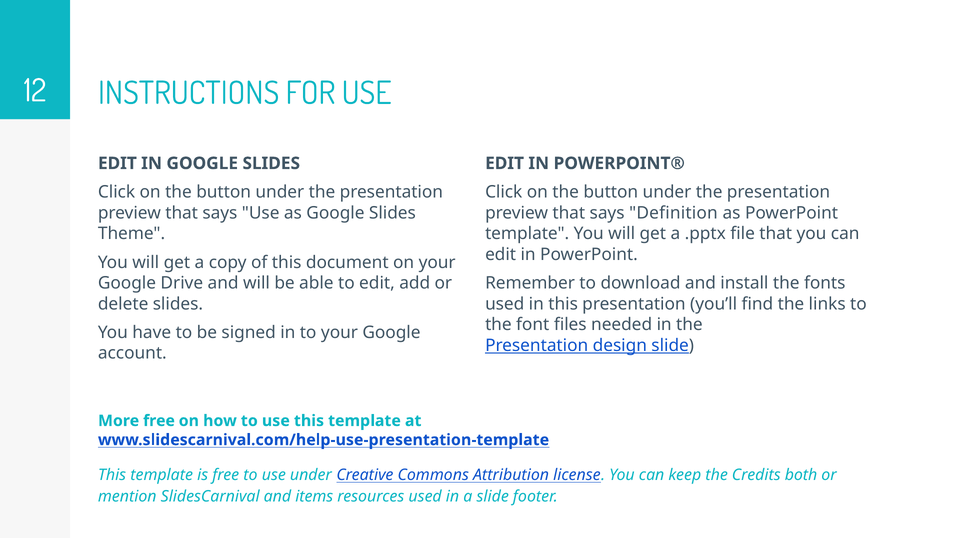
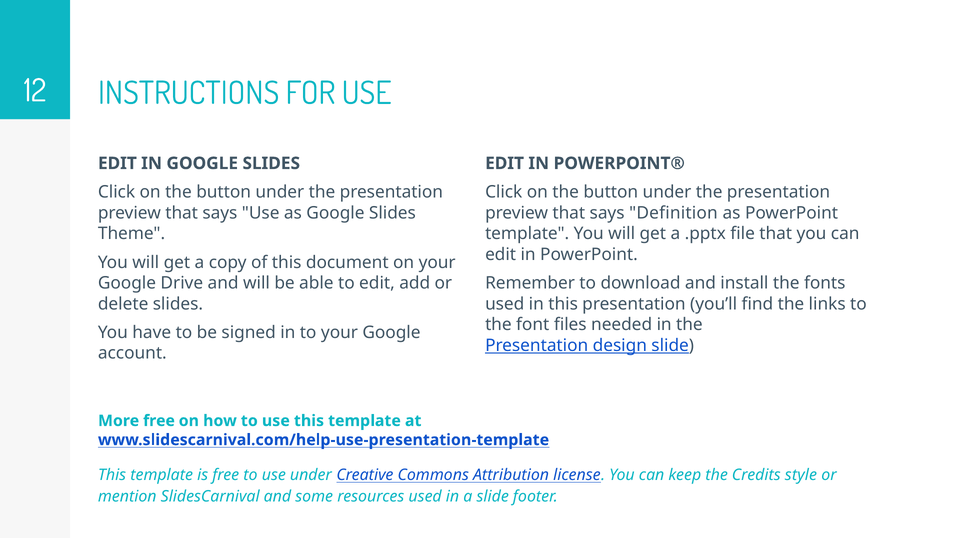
both: both -> style (801, 475)
items: items -> some (314, 497)
